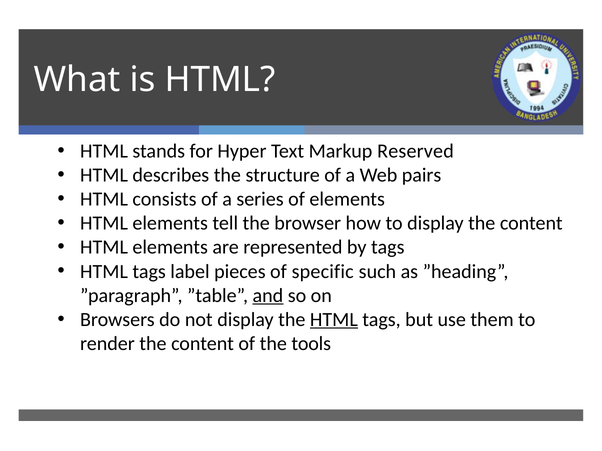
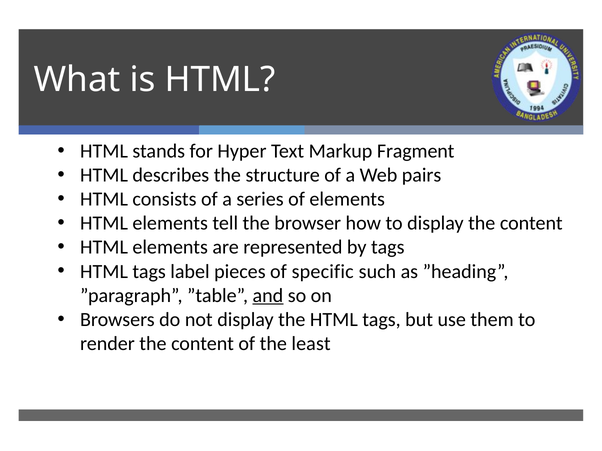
Reserved: Reserved -> Fragment (416, 151)
HTML underline: present -> none (334, 320)
tools: tools -> least (311, 344)
